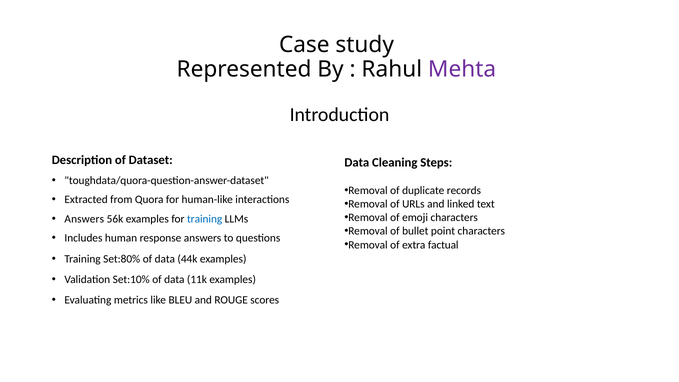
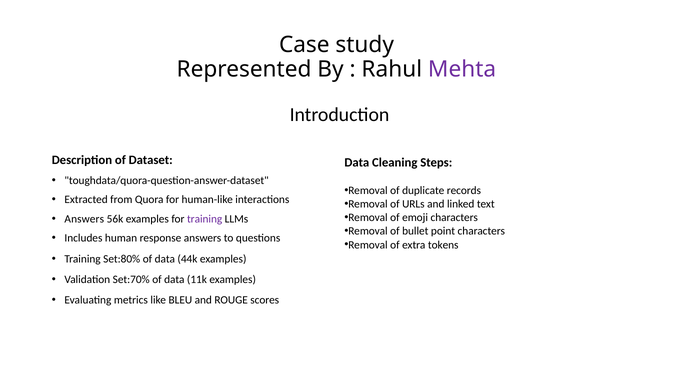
training colour: blue -> purple (205, 219)
factual: factual -> tokens (443, 245)
Set:10%: Set:10% -> Set:70% (131, 280)
